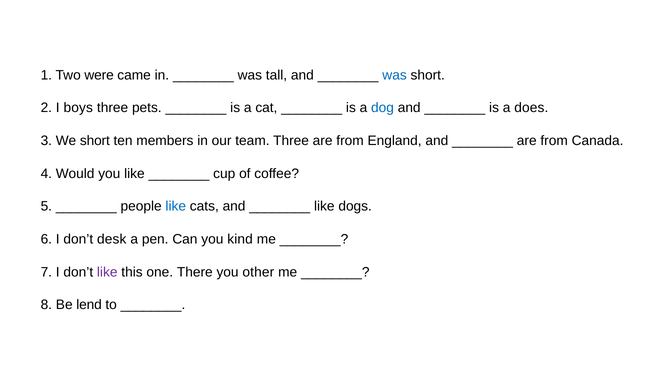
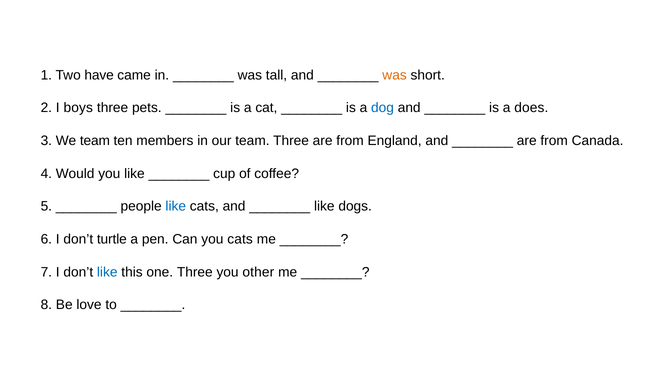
were: were -> have (99, 75)
was colour: blue -> orange (395, 75)
We short: short -> team (95, 141)
desk: desk -> turtle (112, 240)
you kind: kind -> cats (240, 240)
like colour: purple -> blue (107, 272)
one There: There -> Three (195, 272)
lend: lend -> love (89, 305)
